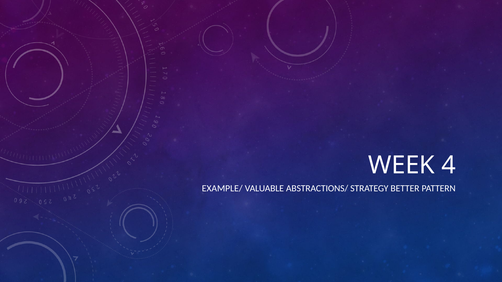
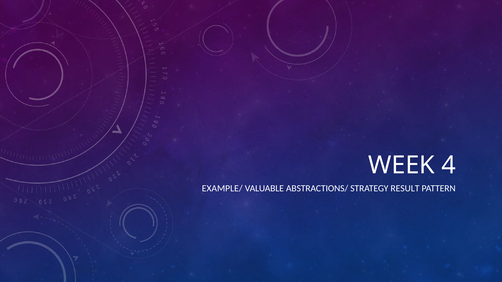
BETTER: BETTER -> RESULT (405, 189)
